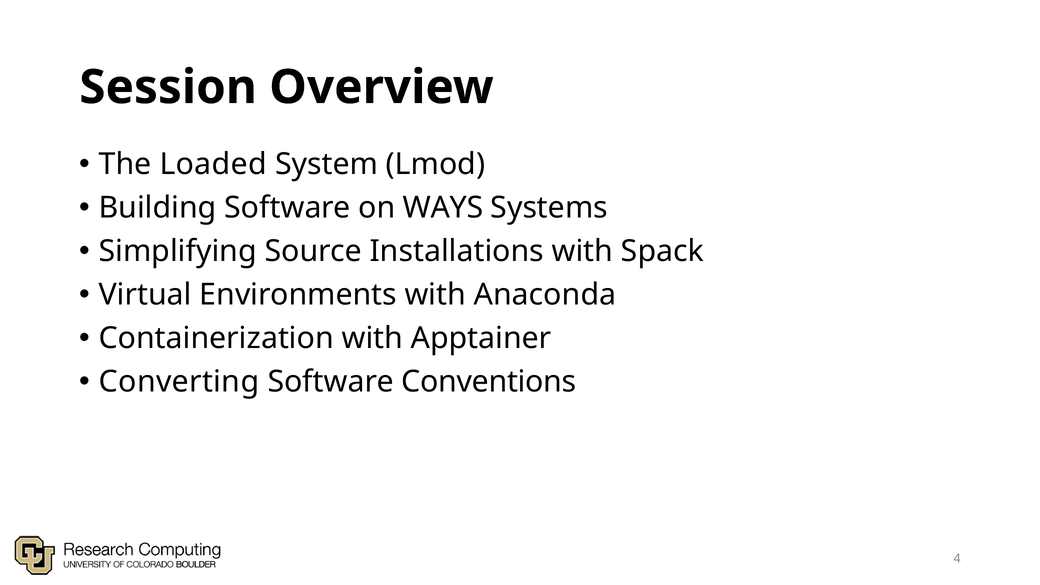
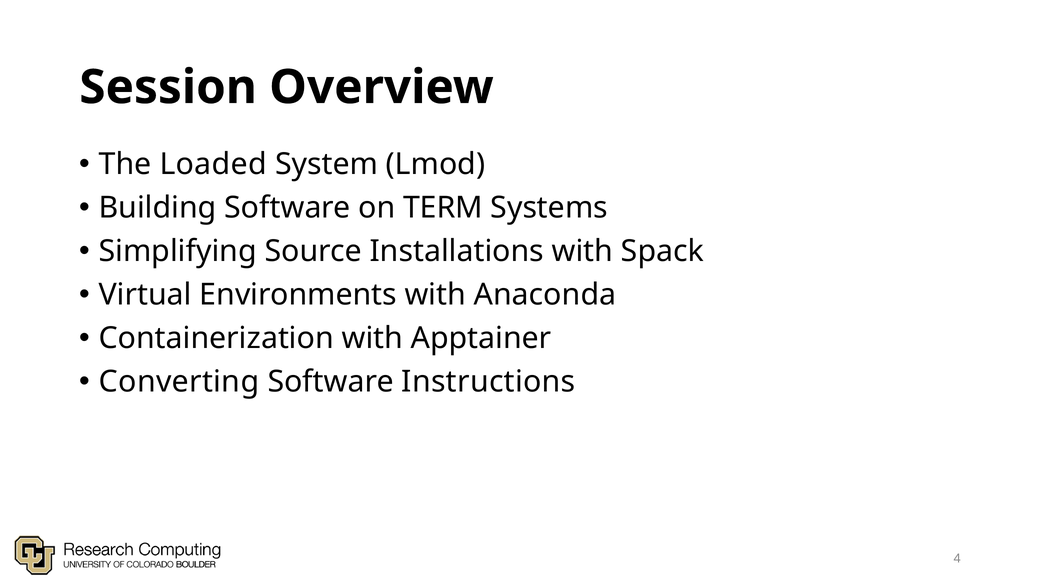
WAYS: WAYS -> TERM (443, 208)
Conventions: Conventions -> Instructions (488, 382)
